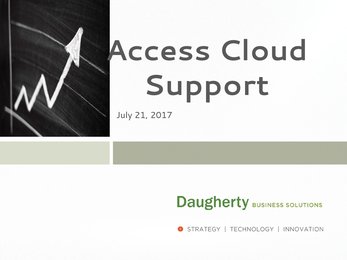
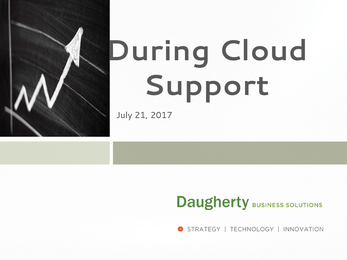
Access: Access -> During (158, 51)
